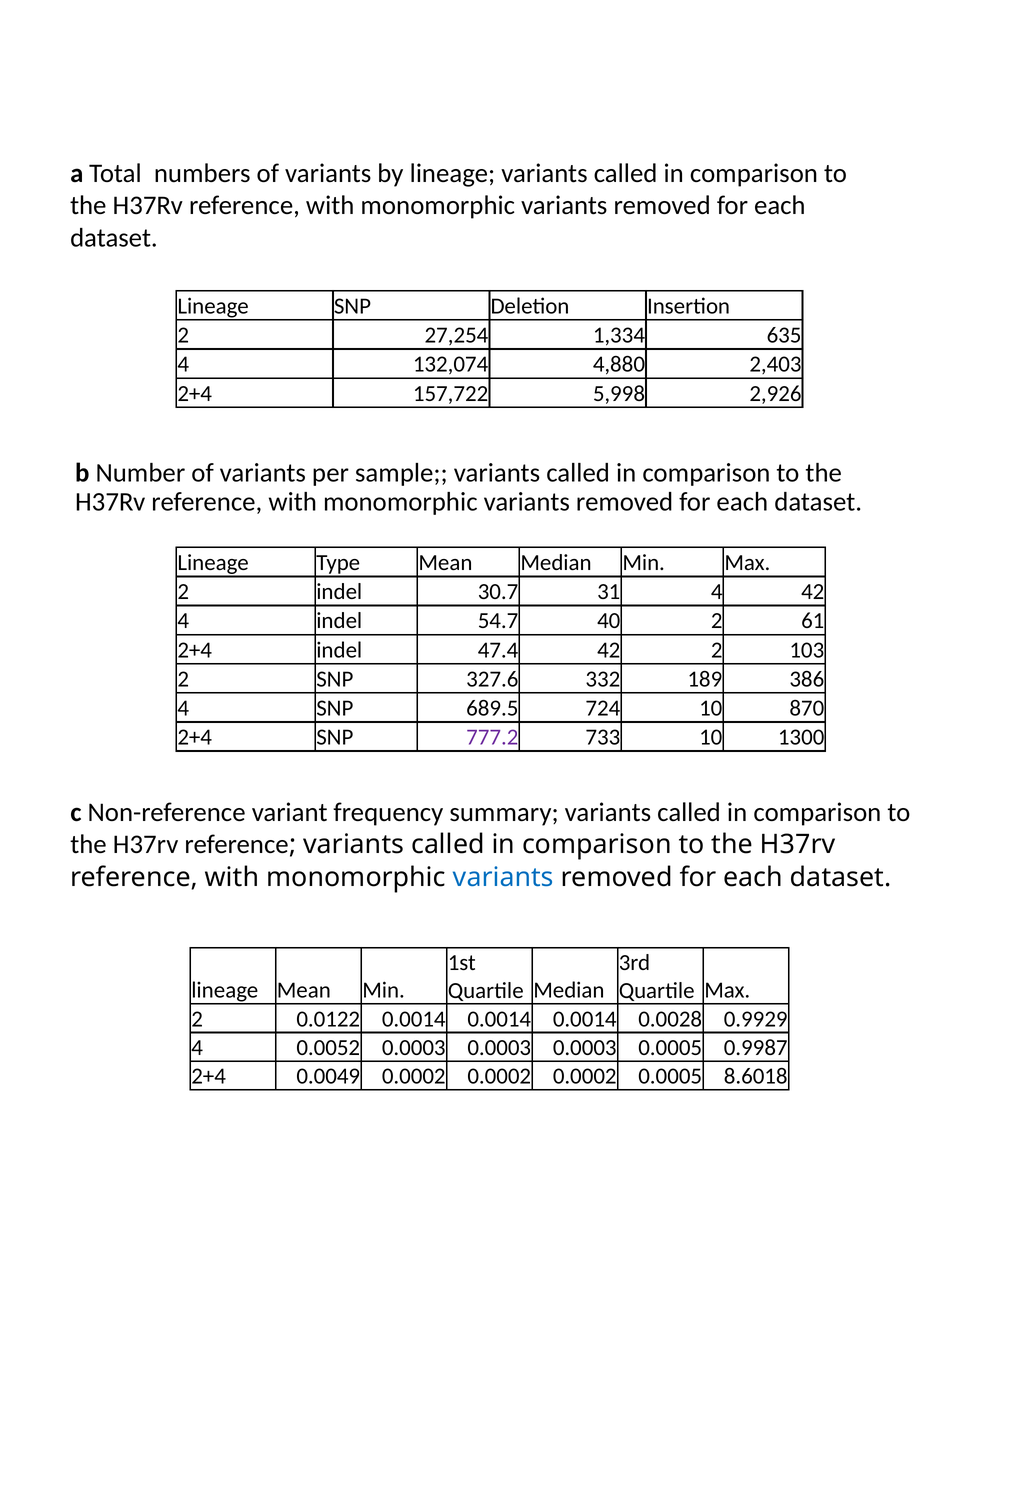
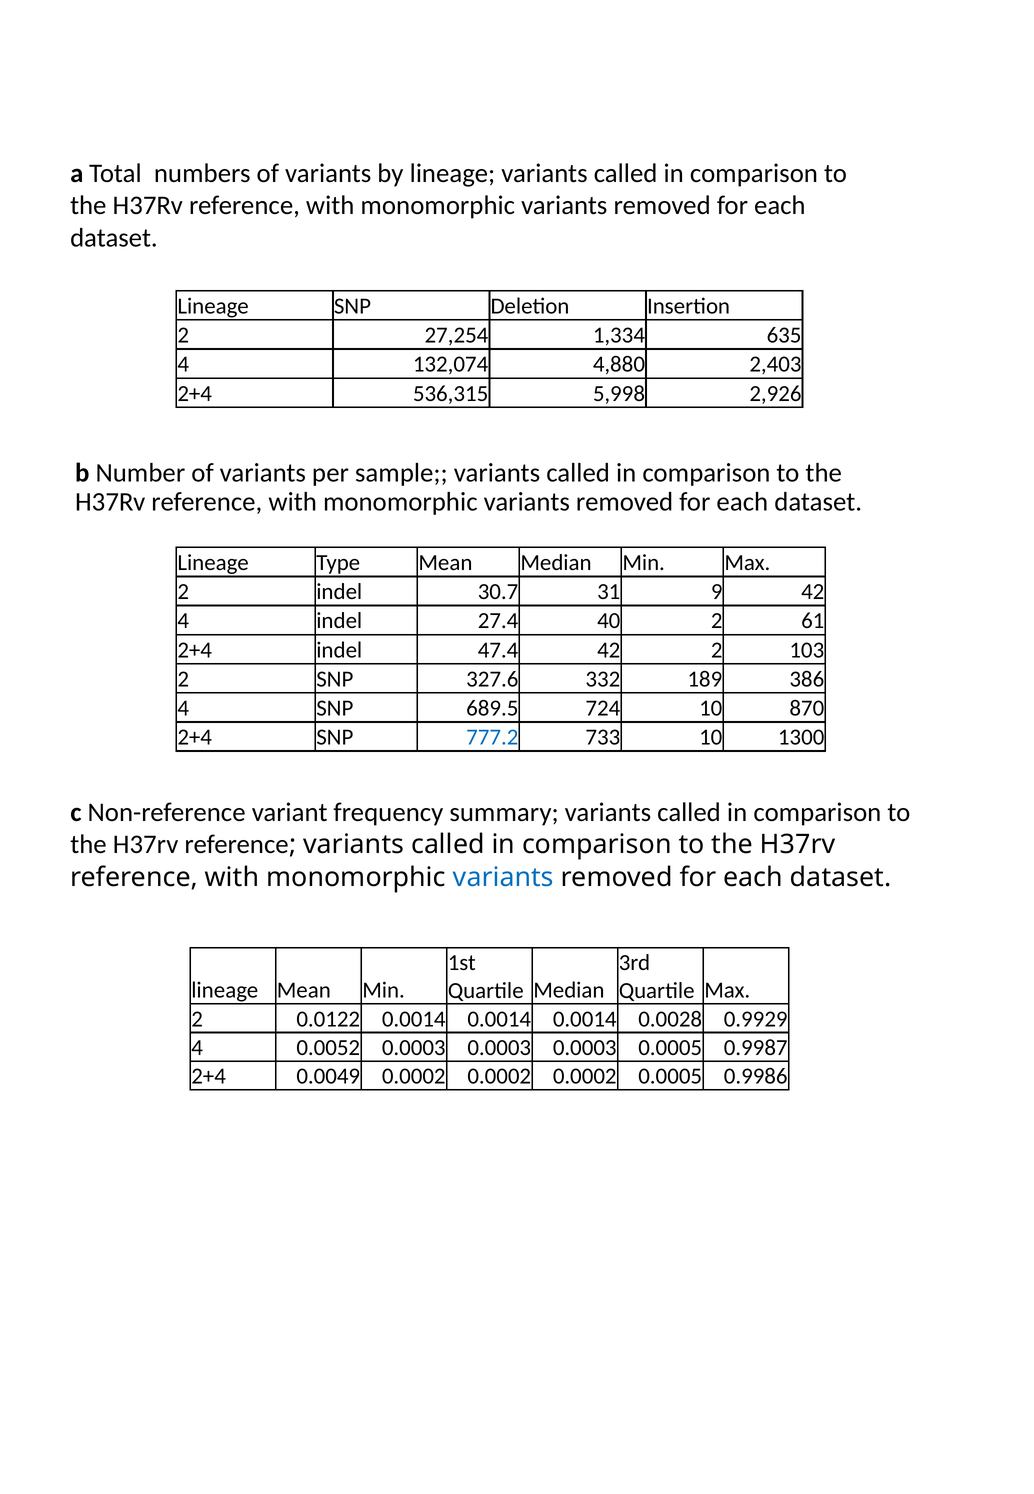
157,722: 157,722 -> 536,315 (451, 393)
31 4: 4 -> 9 (717, 592)
54.7: 54.7 -> 27.4 (498, 621)
777.2 colour: purple -> blue (492, 737)
8.6018: 8.6018 -> 0.9986 (756, 1076)
